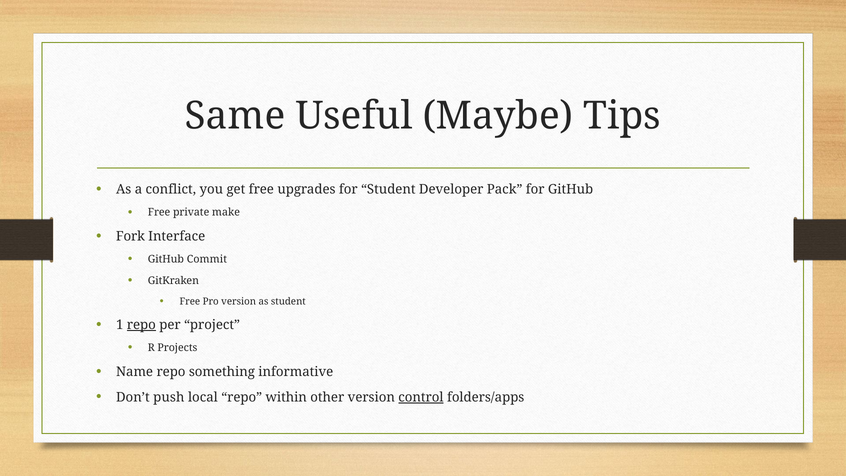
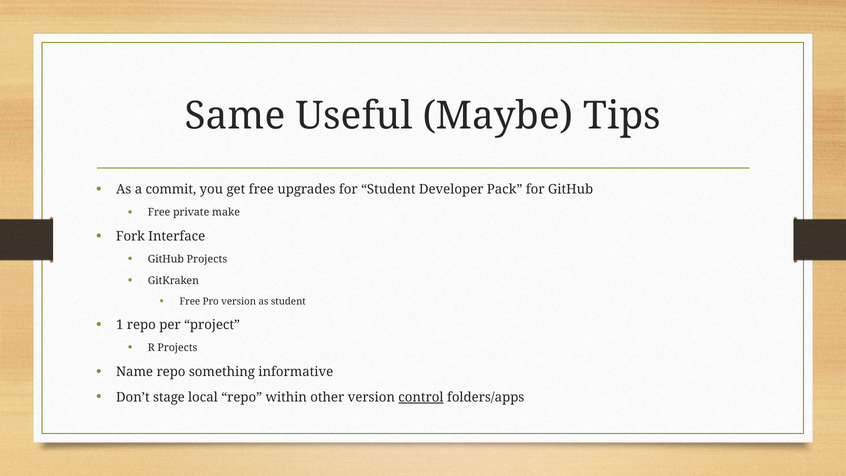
conflict: conflict -> commit (171, 189)
GitHub Commit: Commit -> Projects (207, 259)
repo underline: present -> none (141, 325)
push: push -> stage (169, 397)
